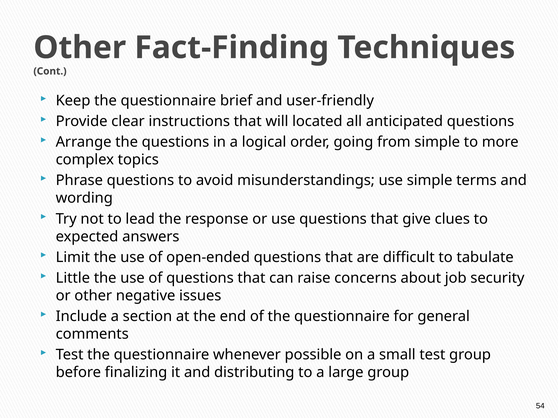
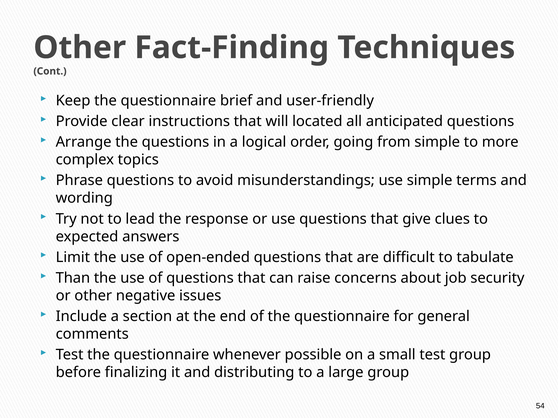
Little: Little -> Than (73, 278)
